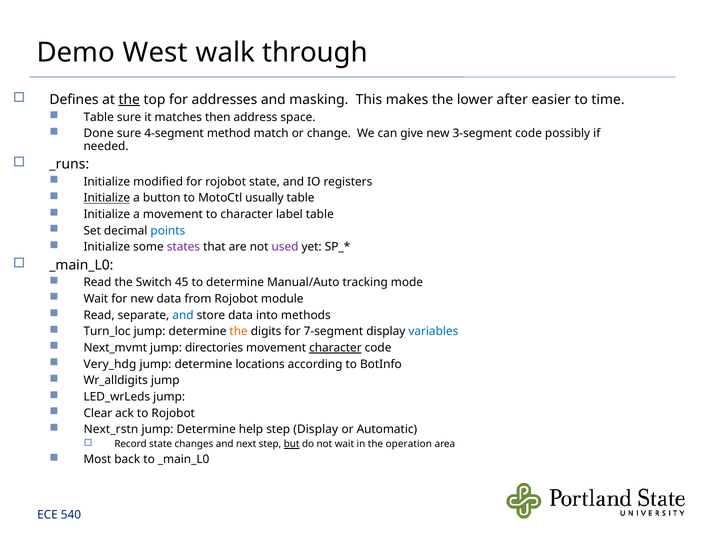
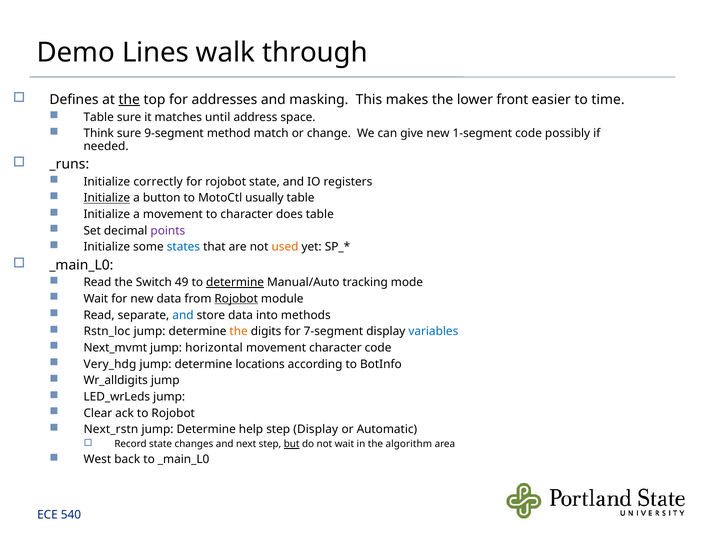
West: West -> Lines (156, 53)
after: after -> front (512, 100)
then: then -> until (218, 117)
Done: Done -> Think (99, 134)
4-segment: 4-segment -> 9-segment (174, 134)
3-segment: 3-segment -> 1-segment (482, 134)
modified: modified -> correctly (158, 182)
label: label -> does (289, 214)
points colour: blue -> purple (168, 231)
states colour: purple -> blue (183, 247)
used colour: purple -> orange (285, 247)
45: 45 -> 49 (182, 283)
determine underline: none -> present (235, 283)
Rojobot underline: none -> present (236, 299)
Turn_loc: Turn_loc -> Rstn_loc (107, 332)
directories: directories -> horizontal (214, 348)
character underline: present -> none (335, 348)
operation: operation -> algorithm (409, 444)
Most: Most -> West (97, 460)
